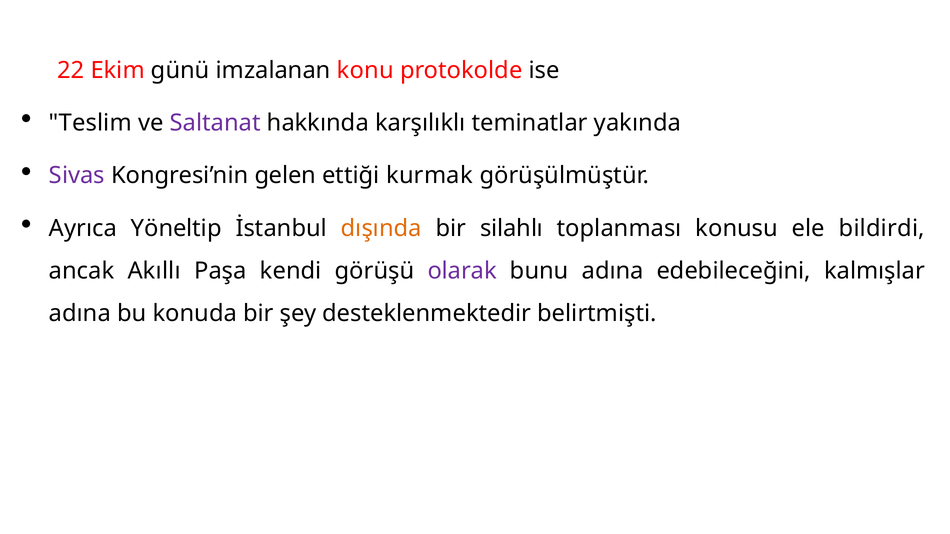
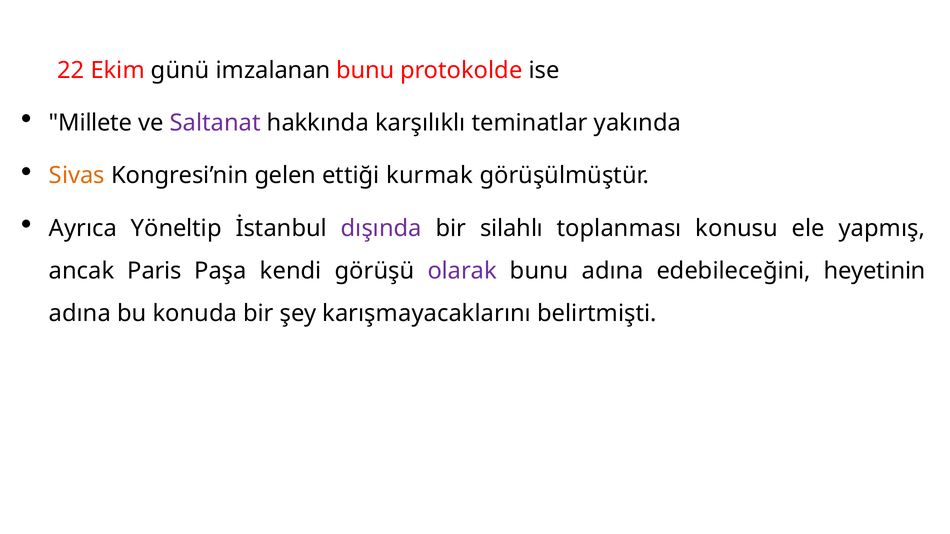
imzalanan konu: konu -> bunu (365, 70)
Teslim: Teslim -> Millete (91, 123)
Sivas colour: purple -> orange (77, 176)
dışında colour: orange -> purple (381, 228)
bildirdi: bildirdi -> yapmış (882, 228)
Akıllı: Akıllı -> Paris (154, 271)
kalmışlar: kalmışlar -> heyetinin (875, 271)
desteklenmektedir: desteklenmektedir -> karışmayacaklarını (427, 314)
